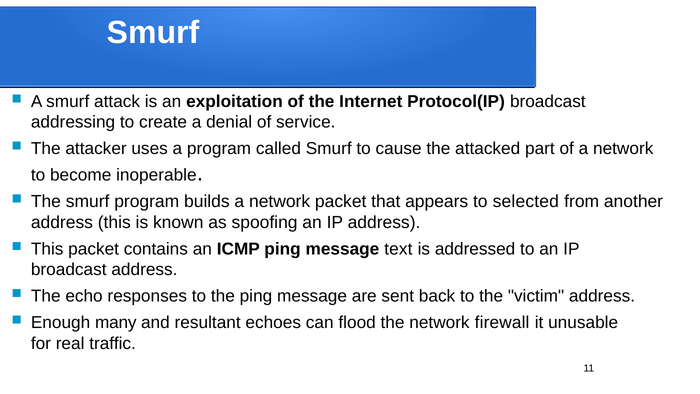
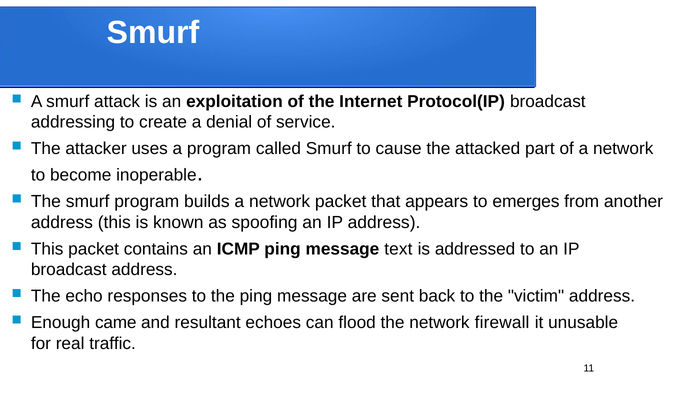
selected: selected -> emerges (526, 201)
many: many -> came (116, 323)
